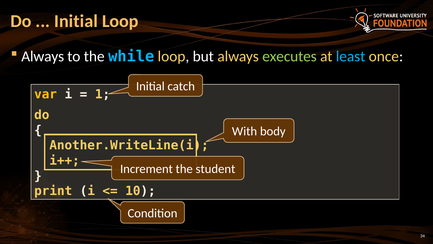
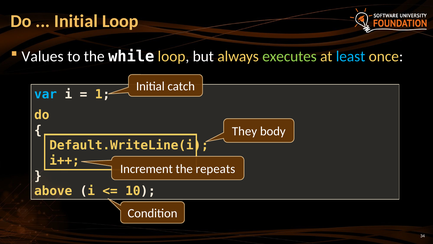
Always: Always -> Values (43, 56)
while colour: light blue -> white (131, 56)
var colour: yellow -> light blue (46, 94)
With: With -> They (245, 131)
Another.WriteLine(i: Another.WriteLine(i -> Default.WriteLine(i (129, 145)
student: student -> repeats (215, 169)
print: print -> above (53, 191)
